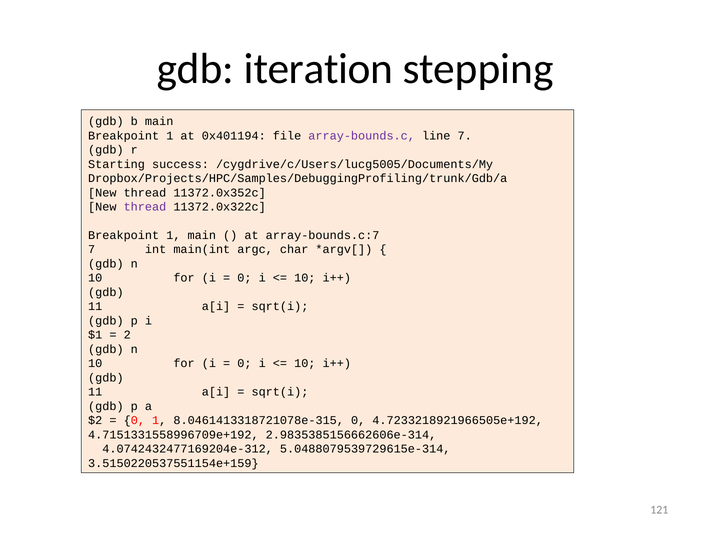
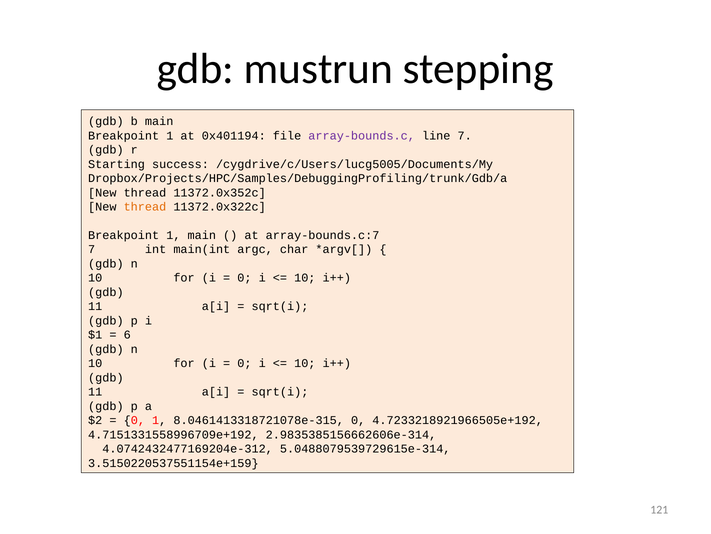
iteration: iteration -> mustrun (318, 69)
thread colour: purple -> orange (145, 207)
2: 2 -> 6 (127, 335)
